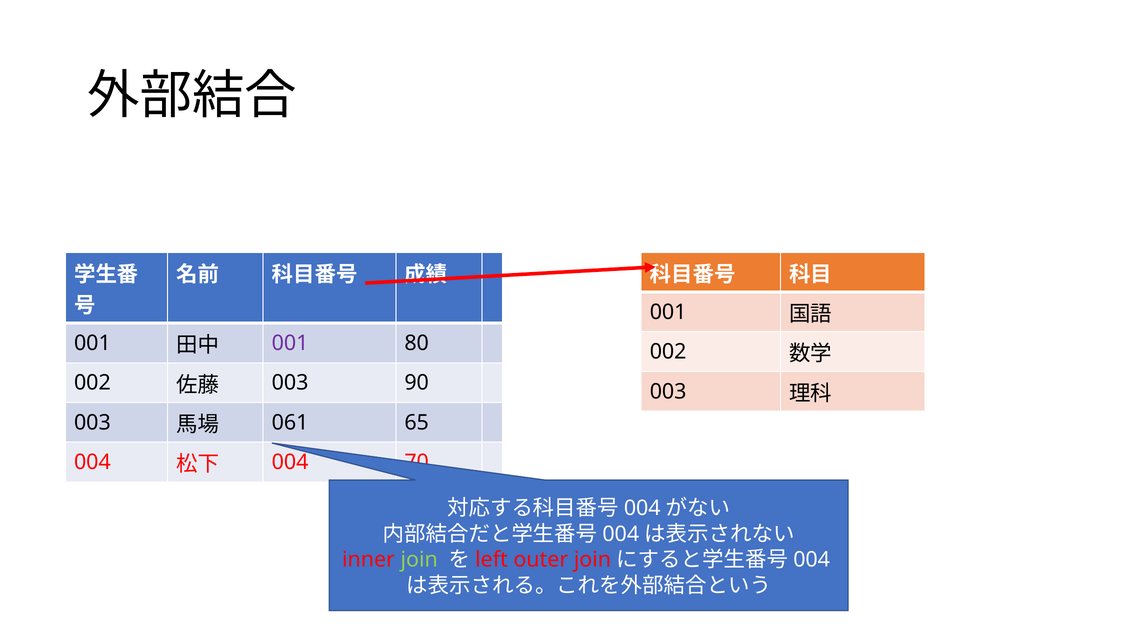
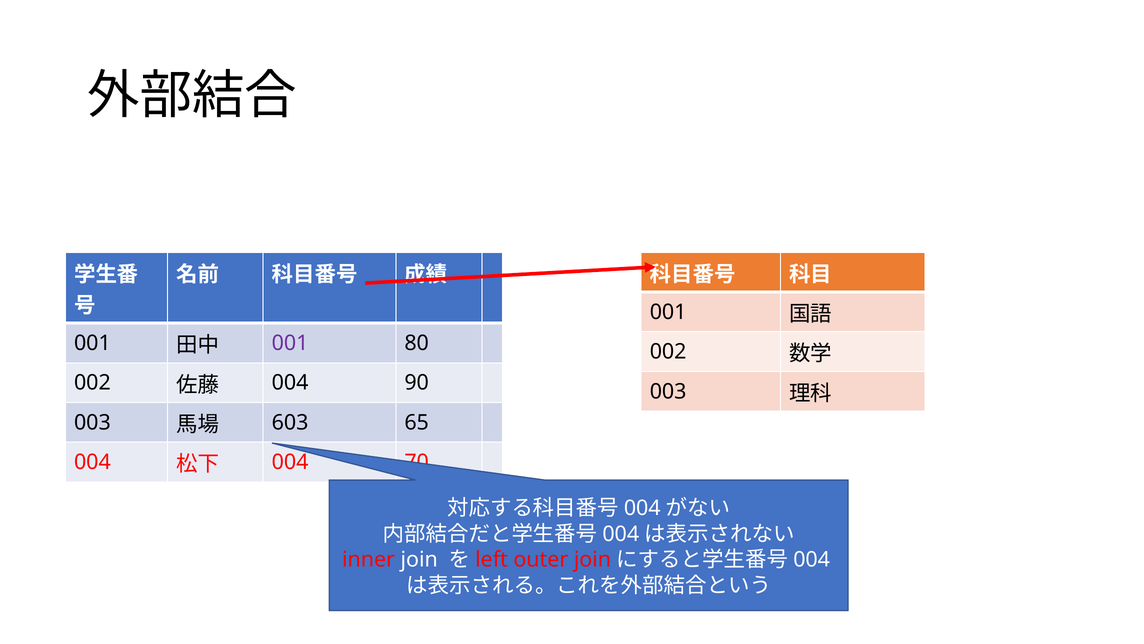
003: 003 -> 004 (290, 383)
061: 061 -> 603 (290, 422)
join colour: light green -> white (419, 559)
